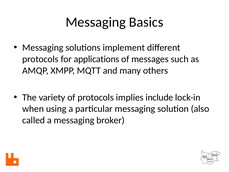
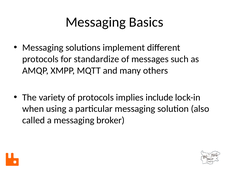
applications: applications -> standardize (97, 59)
